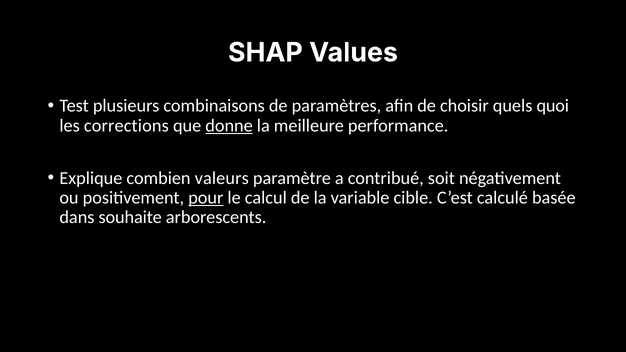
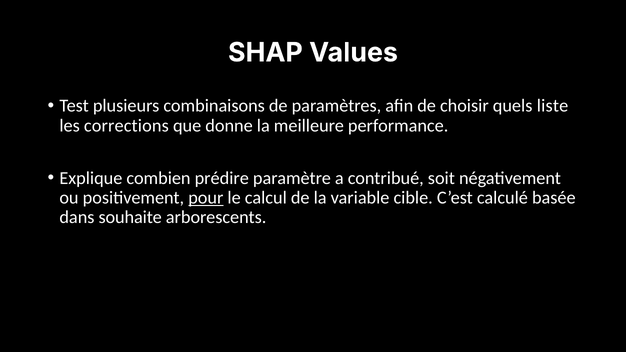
quoi: quoi -> liste (553, 106)
donne underline: present -> none (229, 126)
valeurs: valeurs -> prédire (222, 178)
